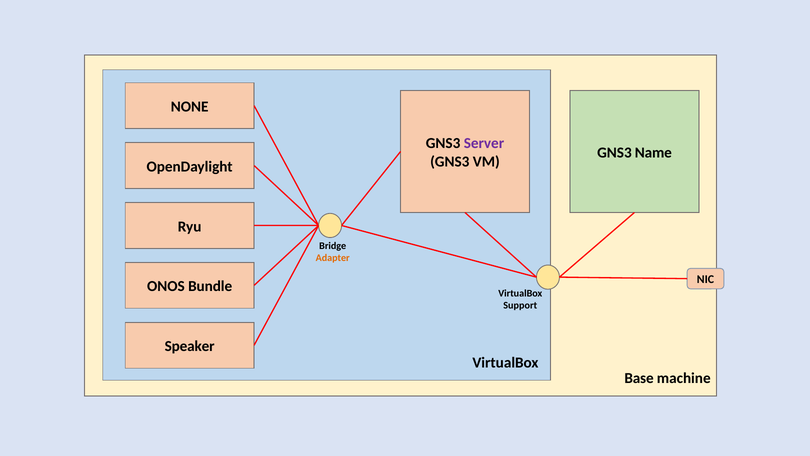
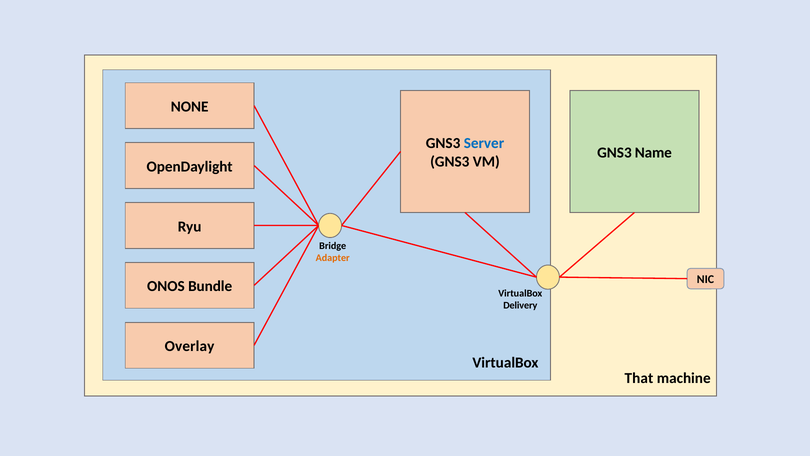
Server colour: purple -> blue (484, 143)
Support: Support -> Delivery (520, 305)
Speaker: Speaker -> Overlay (190, 346)
Base: Base -> That (639, 378)
